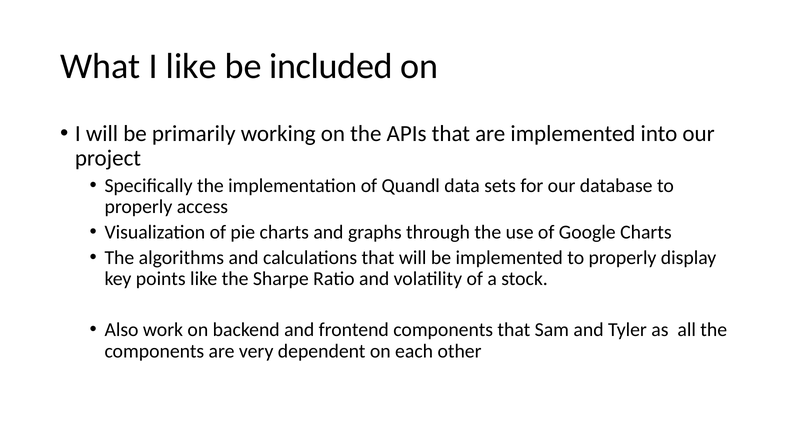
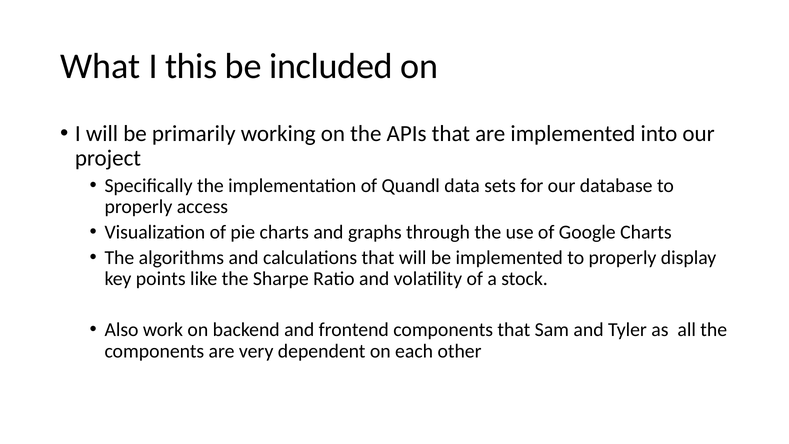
I like: like -> this (191, 66)
